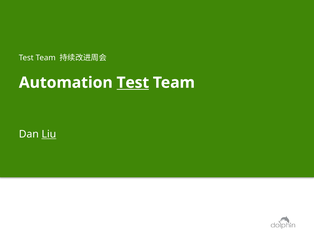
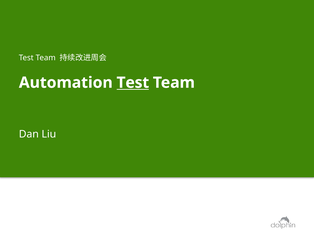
Liu underline: present -> none (49, 134)
